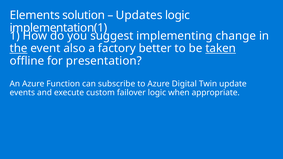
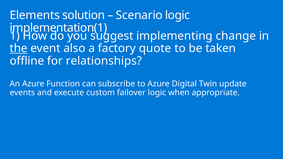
Updates: Updates -> Scenario (139, 15)
better: better -> quote (155, 48)
taken underline: present -> none (221, 48)
presentation: presentation -> relationships (104, 61)
